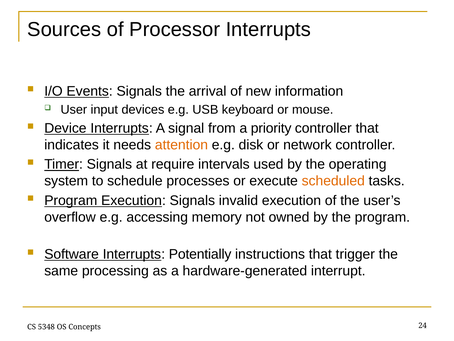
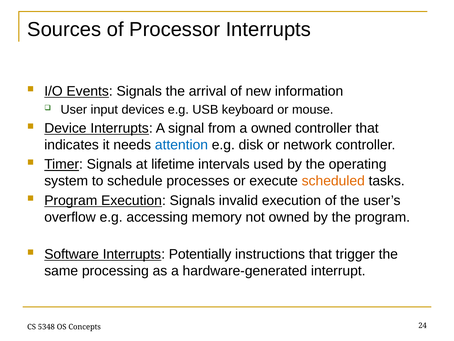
a priority: priority -> owned (271, 128)
attention colour: orange -> blue (181, 145)
require: require -> lifetime (173, 164)
